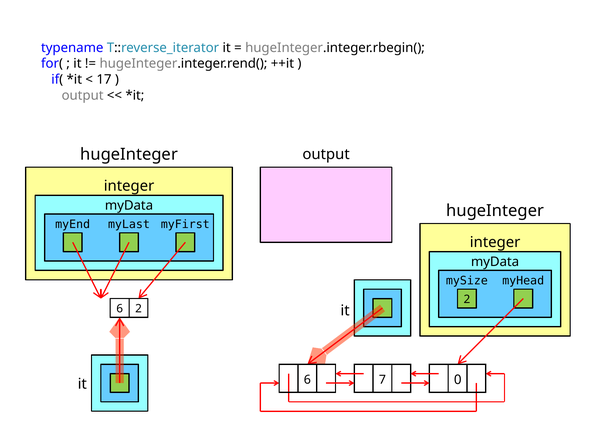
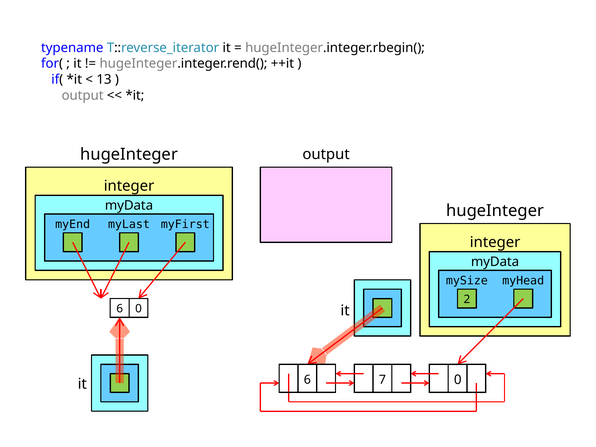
17: 17 -> 13 (104, 79)
6 2: 2 -> 0 (138, 309)
